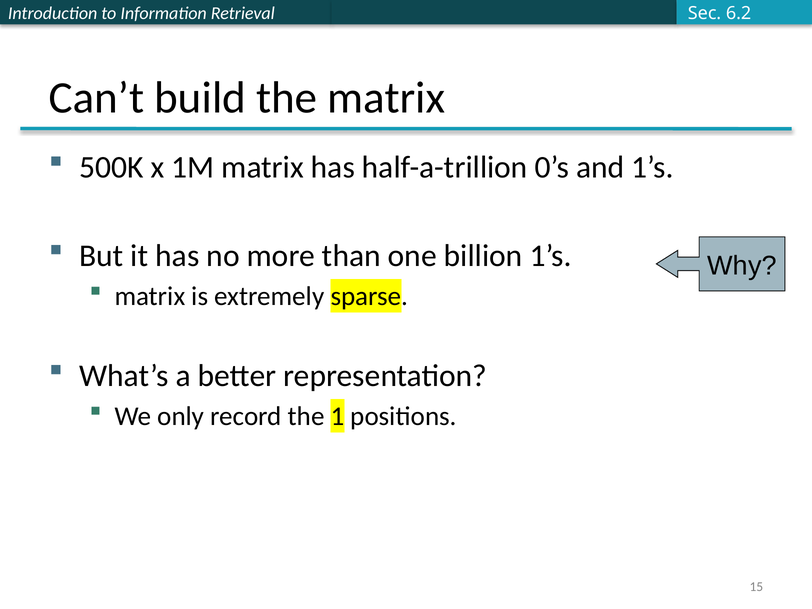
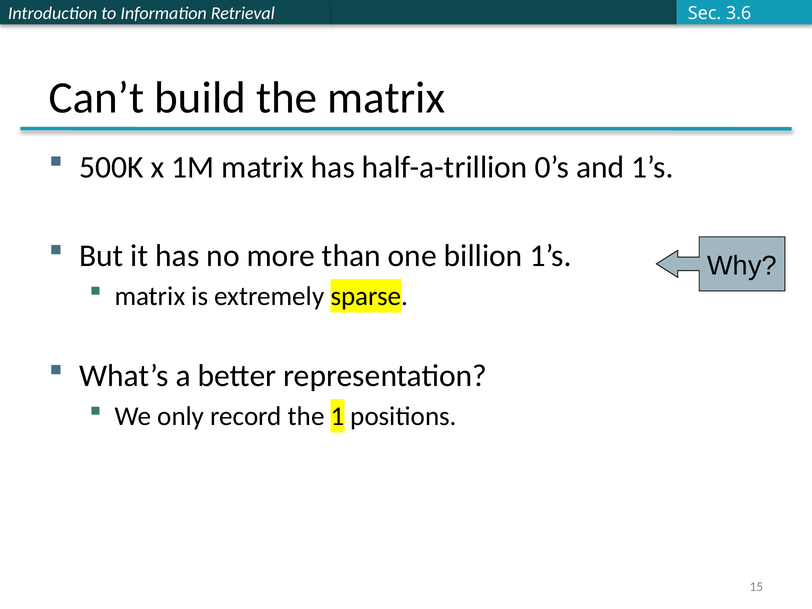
6.2: 6.2 -> 3.6 (739, 13)
